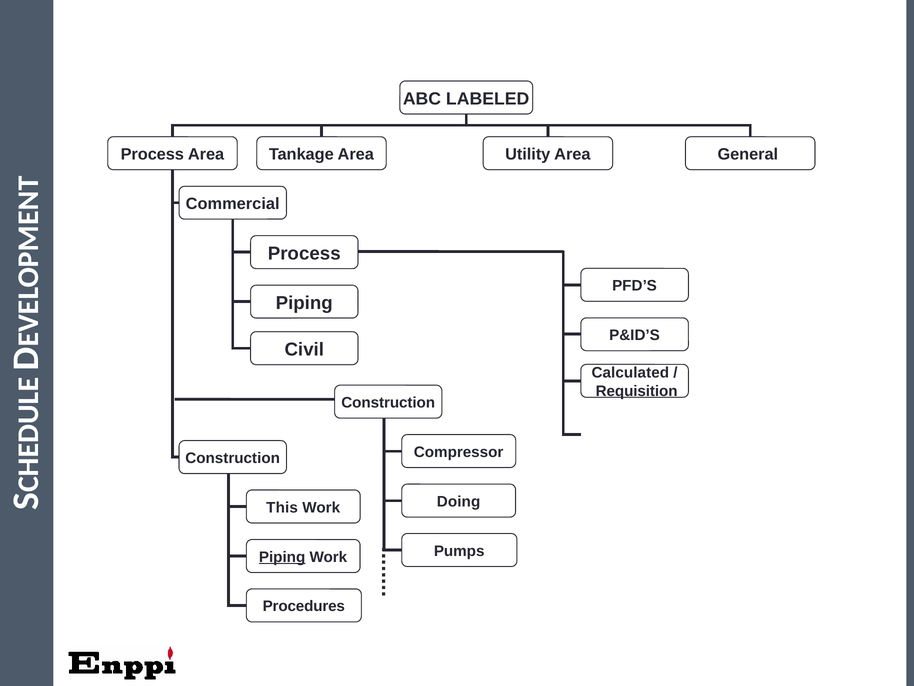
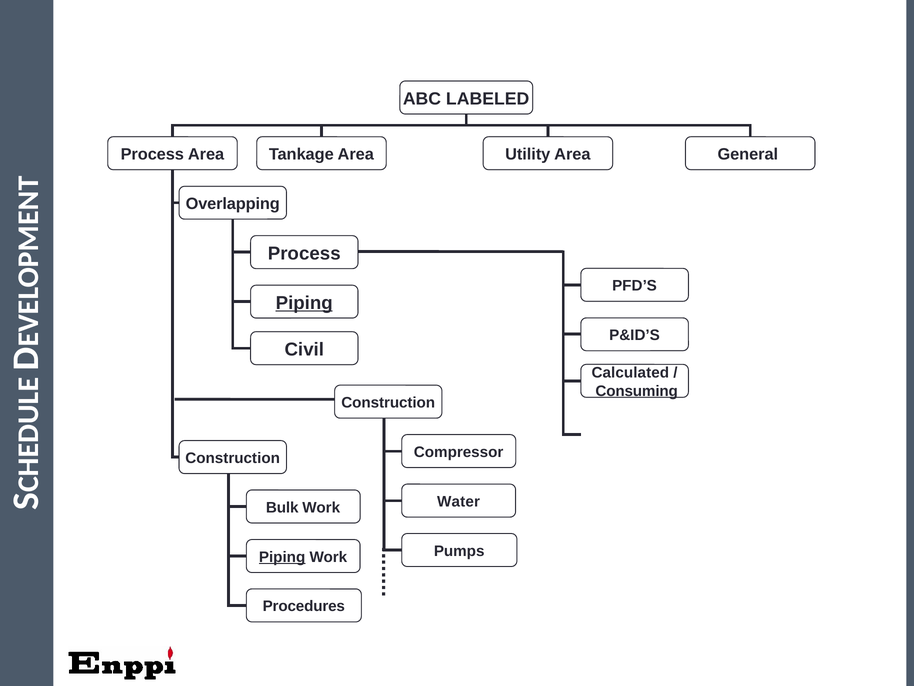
Commercial: Commercial -> Overlapping (233, 204)
Piping underline: none -> present (304, 303)
Requisition: Requisition -> Consuming (637, 391)
Doing: Doing -> Water (459, 501)
This: This -> Bulk (282, 507)
